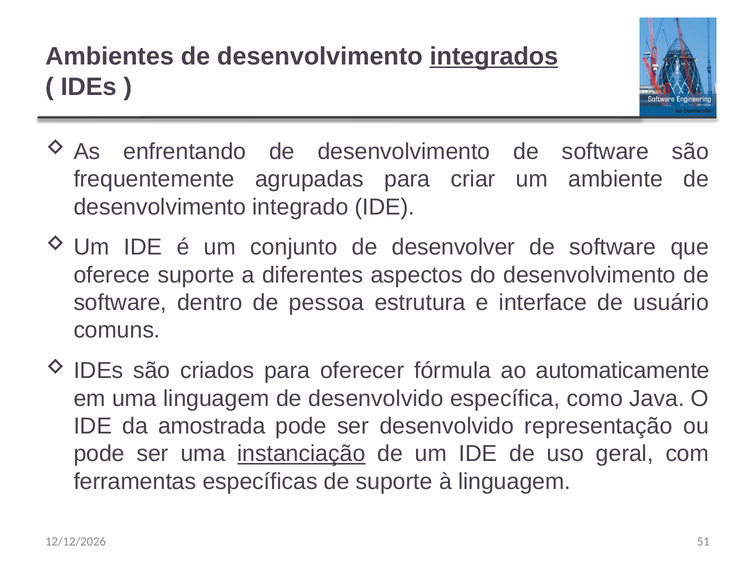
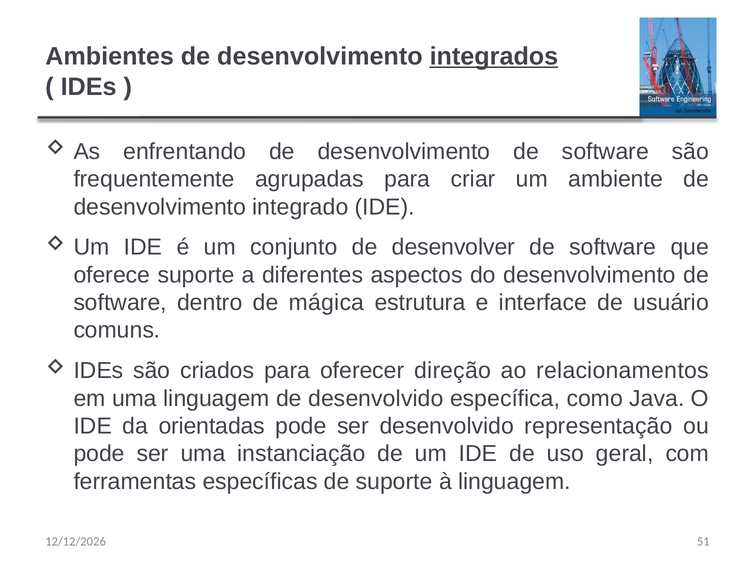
pessoa: pessoa -> mágica (326, 302)
fórmula: fórmula -> direção (453, 370)
automaticamente: automaticamente -> relacionamentos (623, 370)
amostrada: amostrada -> orientadas (212, 426)
instanciação underline: present -> none (301, 453)
